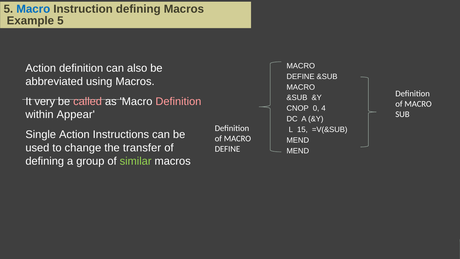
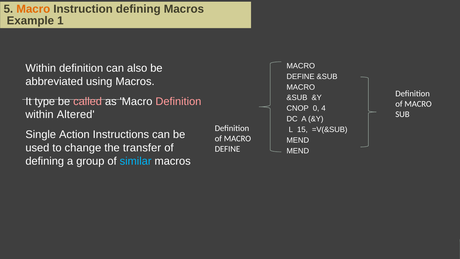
Macro colour: blue -> orange (33, 9)
Example 5: 5 -> 1 (60, 21)
Action: Action -> Within (41, 68)
very: very -> type (45, 101)
Appear: Appear -> Altered (76, 115)
similar colour: light green -> light blue (136, 161)
